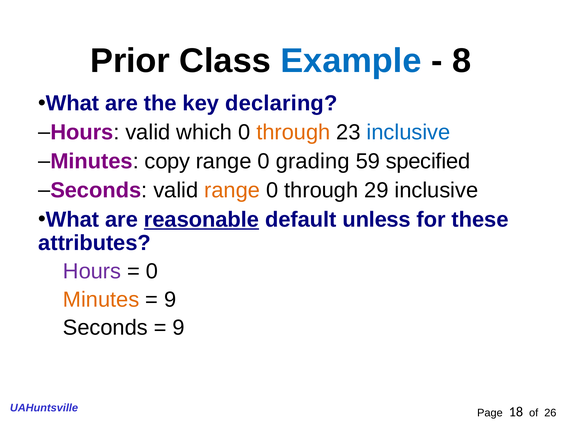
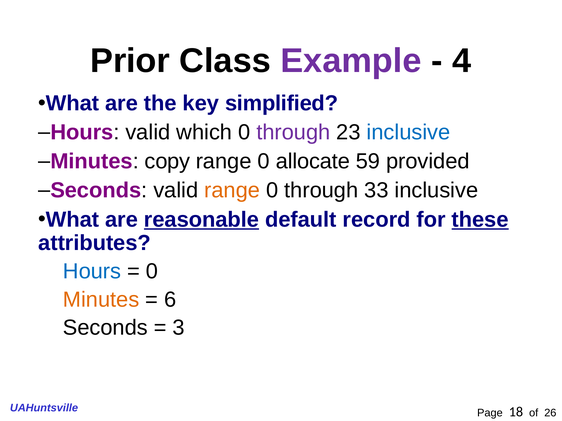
Example colour: blue -> purple (351, 61)
8: 8 -> 4 (462, 61)
declaring: declaring -> simplified (282, 104)
through colour: orange -> purple (293, 133)
grading: grading -> allocate (313, 162)
specified: specified -> provided (428, 162)
29: 29 -> 33 (376, 191)
unless: unless -> record (377, 220)
these underline: none -> present (480, 220)
Hours colour: purple -> blue (92, 272)
9: 9 -> 6 (170, 300)
9: 9 -> 3 (179, 328)
